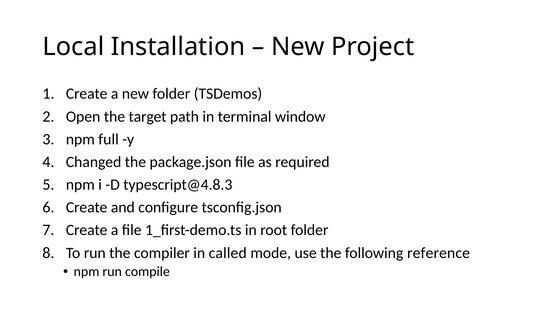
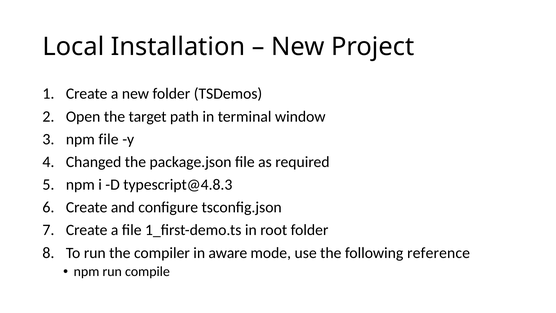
npm full: full -> file (109, 139)
called: called -> aware (228, 253)
